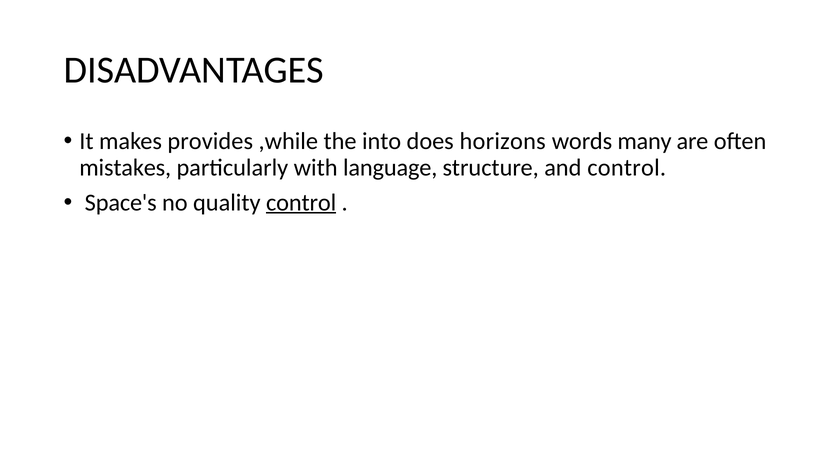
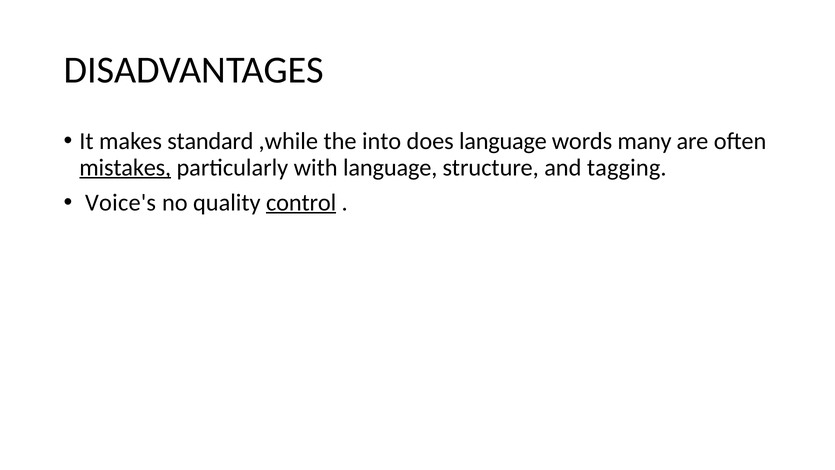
provides: provides -> standard (210, 141)
does horizons: horizons -> language (503, 141)
mistakes underline: none -> present (125, 167)
and control: control -> tagging (627, 167)
Space's: Space's -> Voice's (121, 202)
